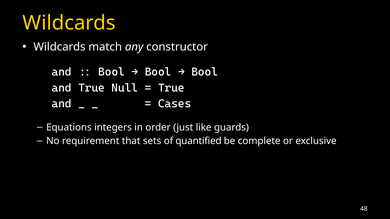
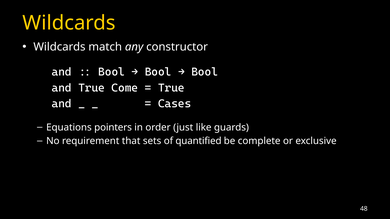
Null: Null -> Come (125, 88)
integers: integers -> pointers (113, 128)
